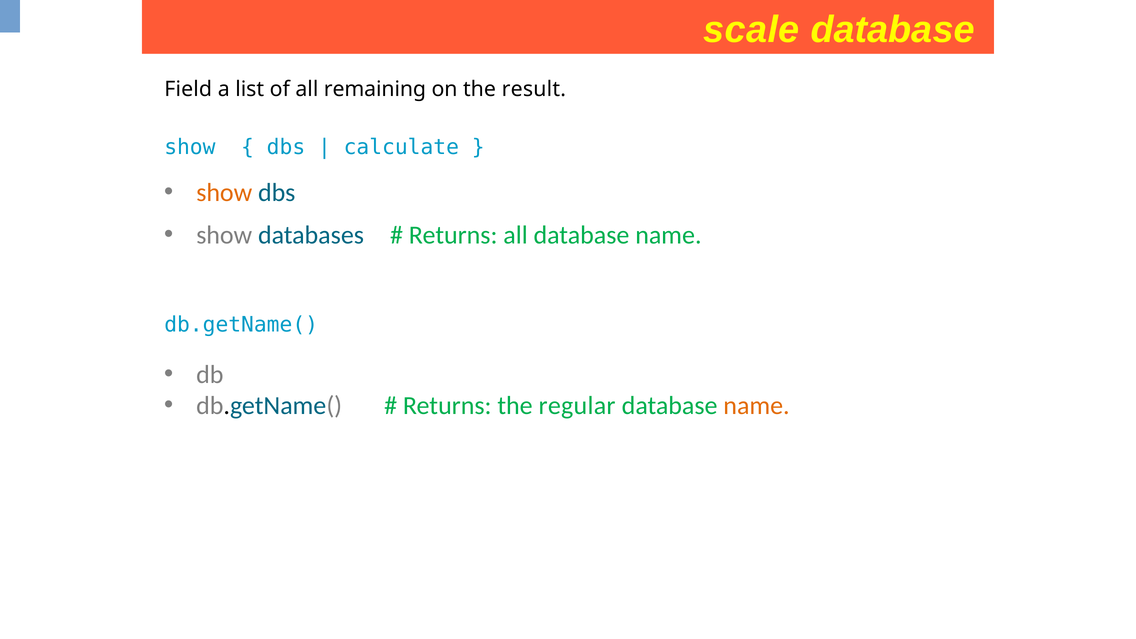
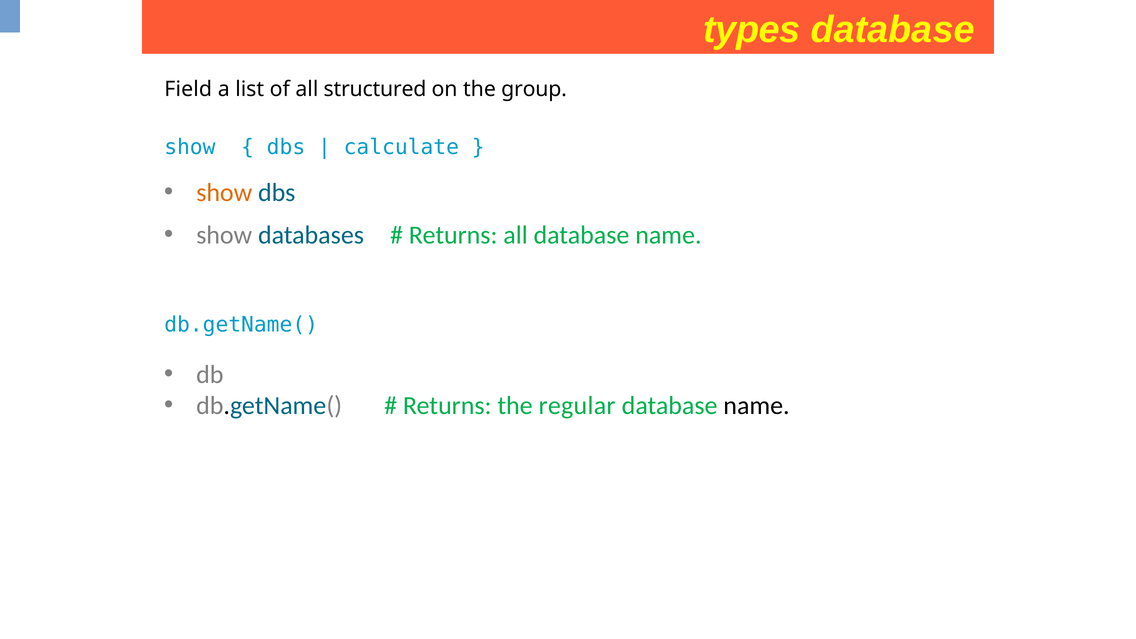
scale: scale -> types (752, 30)
remaining: remaining -> structured (375, 89)
result: result -> group (534, 89)
name colour: orange -> black (757, 406)
